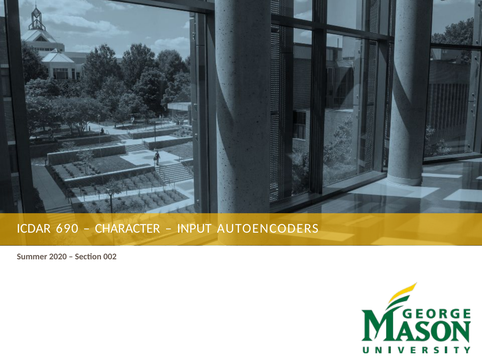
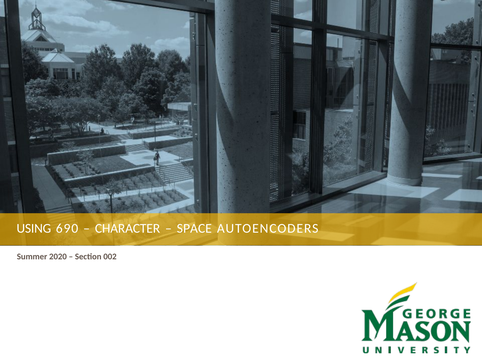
ICDAR: ICDAR -> USING (34, 228)
INPUT: INPUT -> SPACE (194, 228)
